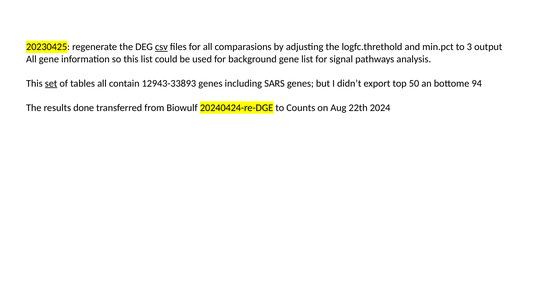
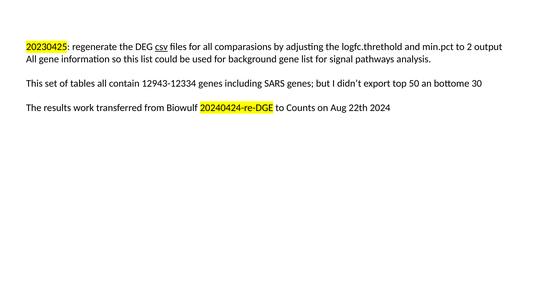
3: 3 -> 2 (469, 47)
set underline: present -> none (51, 83)
12943-33893: 12943-33893 -> 12943-12334 (169, 83)
94: 94 -> 30 (477, 83)
done: done -> work (84, 108)
